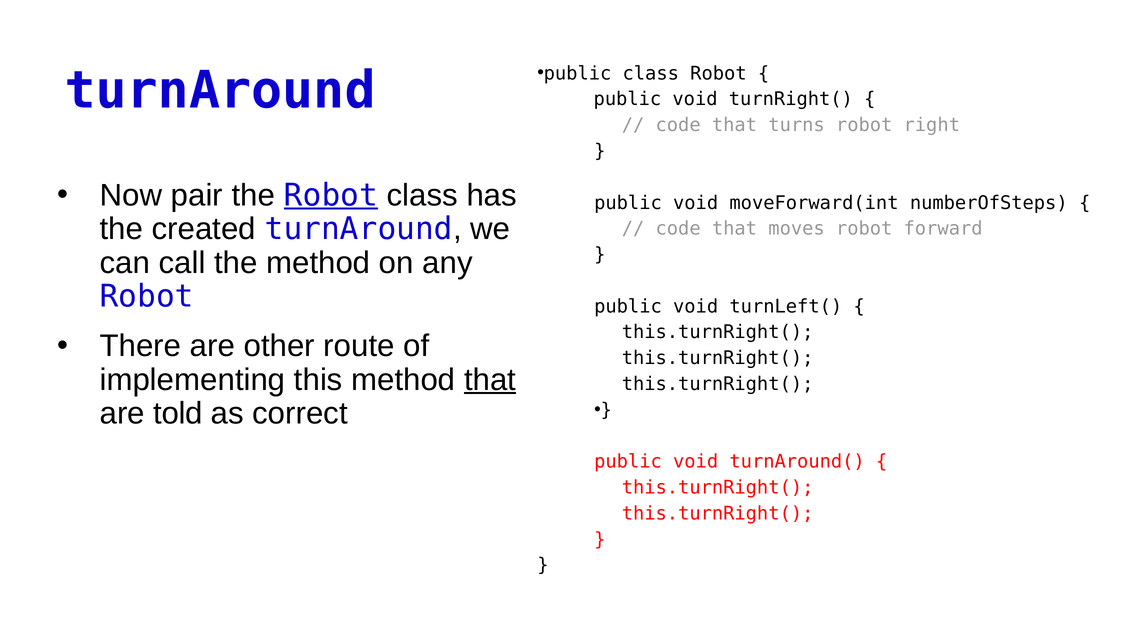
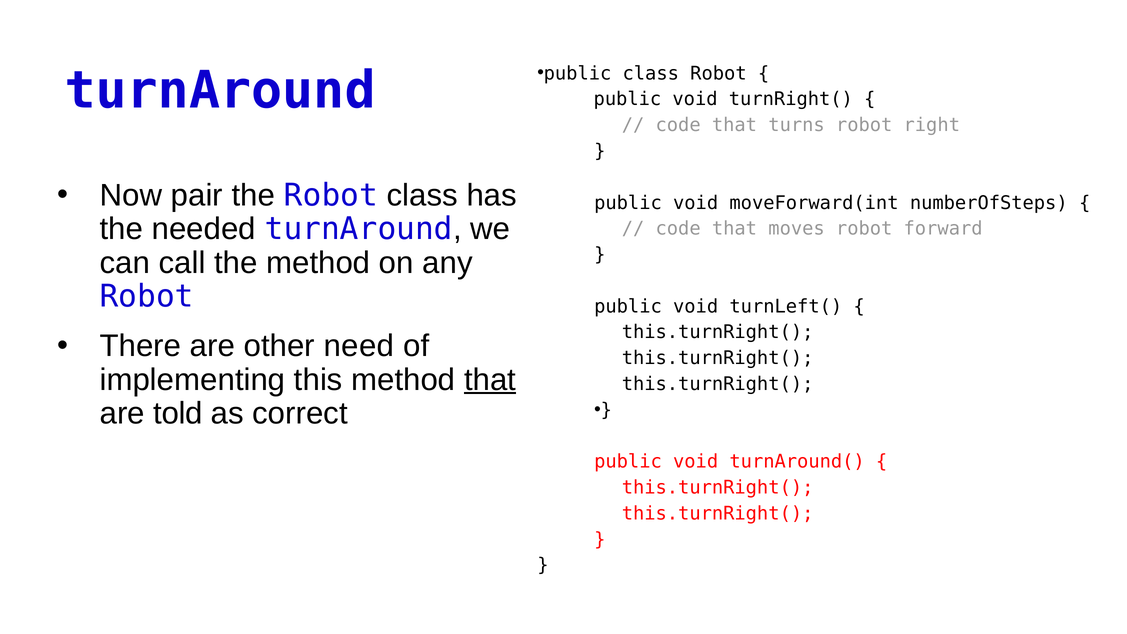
Robot underline: present -> none (331, 195)
created: created -> needed (204, 229)
route: route -> need (359, 346)
